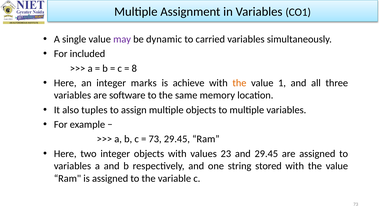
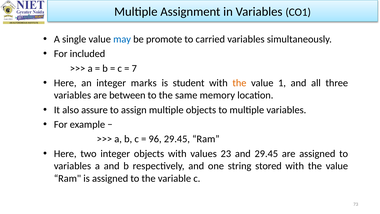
may colour: purple -> blue (122, 39)
dynamic: dynamic -> promote (164, 39)
8: 8 -> 7 (134, 68)
achieve: achieve -> student (189, 83)
software: software -> between (127, 95)
tuples: tuples -> assure (95, 110)
73: 73 -> 96 (155, 139)
